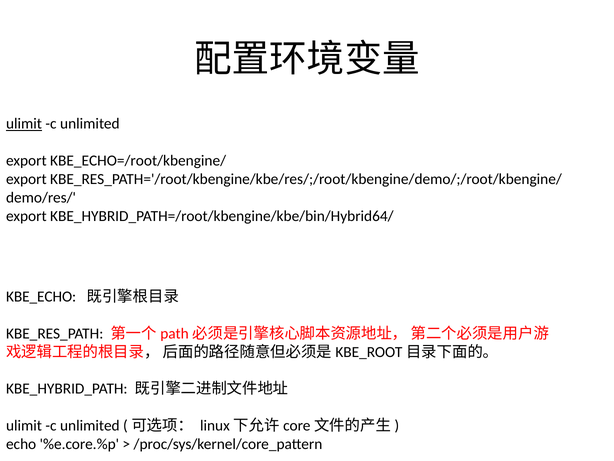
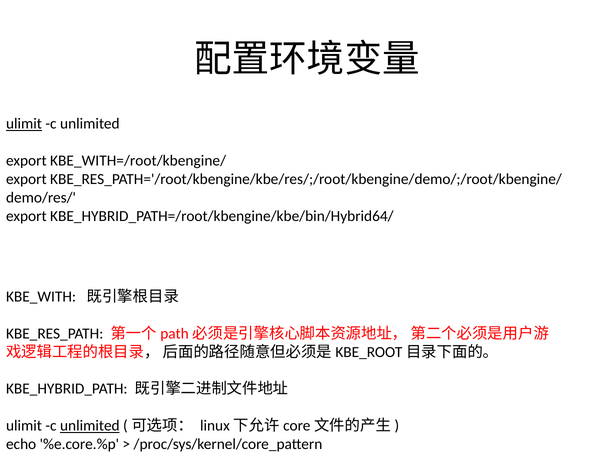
KBE_ECHO=/root/kbengine/: KBE_ECHO=/root/kbengine/ -> KBE_WITH=/root/kbengine/ (138, 160)
KBE_ECHO: KBE_ECHO -> KBE_WITH (41, 296)
unlimited underline: none -> present (90, 425)
